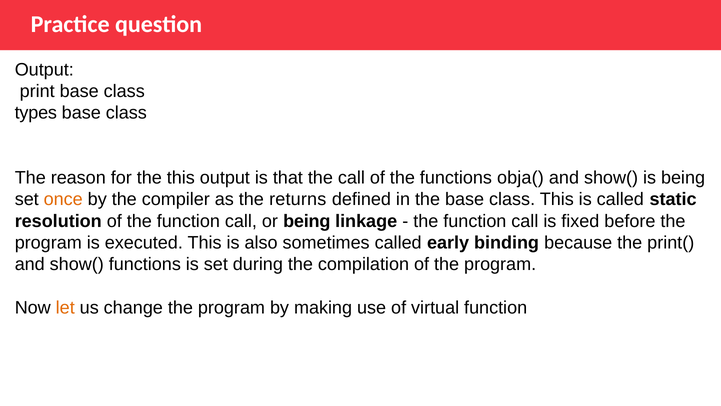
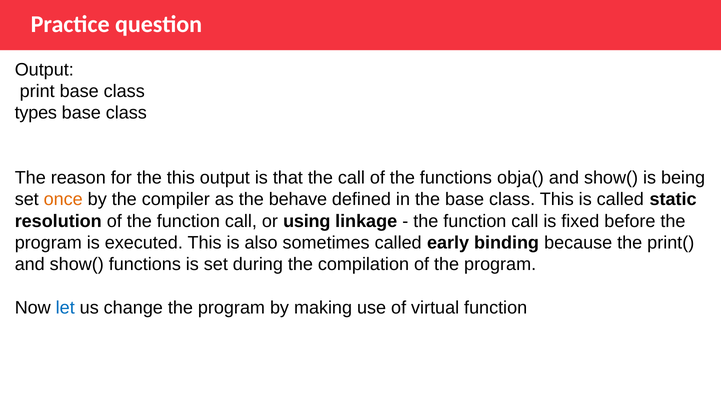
returns: returns -> behave (298, 199)
or being: being -> using (307, 221)
let colour: orange -> blue (65, 307)
